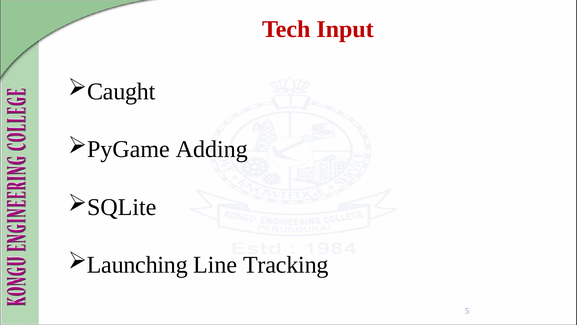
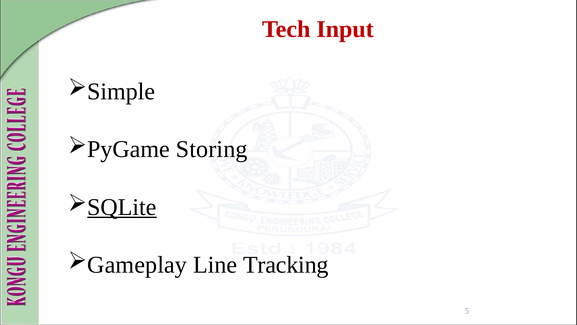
Caught: Caught -> Simple (121, 91)
Adding: Adding -> Storing (212, 149)
SQLite underline: none -> present (122, 207)
Launching: Launching -> Gameplay (137, 264)
